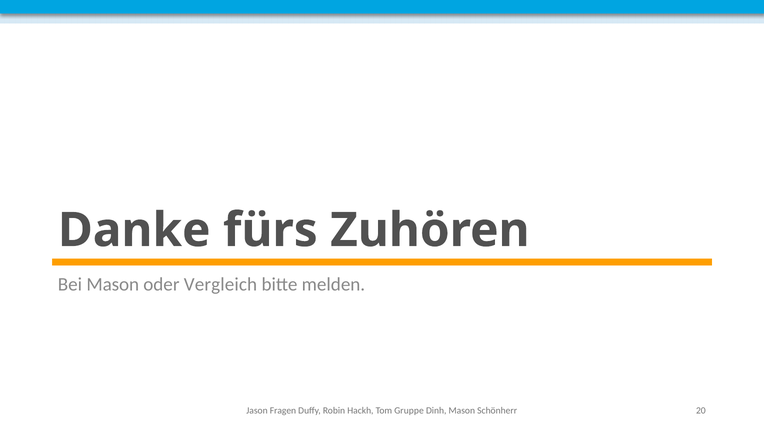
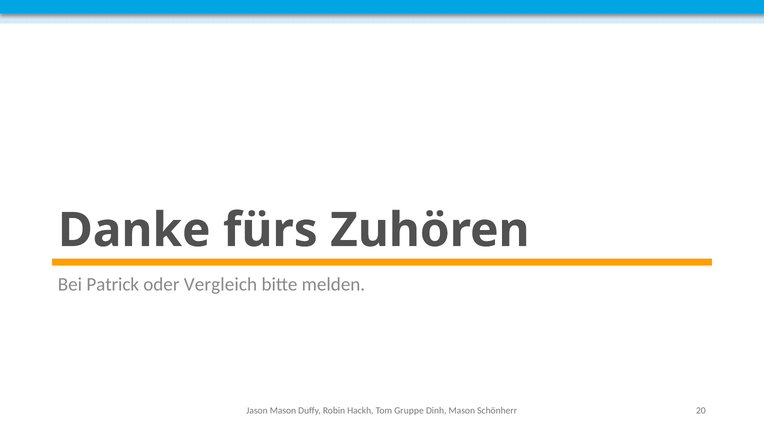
Bei Mason: Mason -> Patrick (113, 284)
Jason Fragen: Fragen -> Mason (283, 410)
